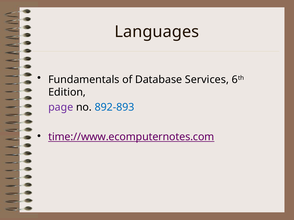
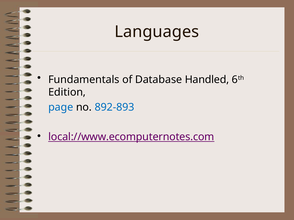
Services: Services -> Handled (207, 80)
page colour: purple -> blue (61, 107)
time://www.ecomputernotes.com: time://www.ecomputernotes.com -> local://www.ecomputernotes.com (131, 137)
